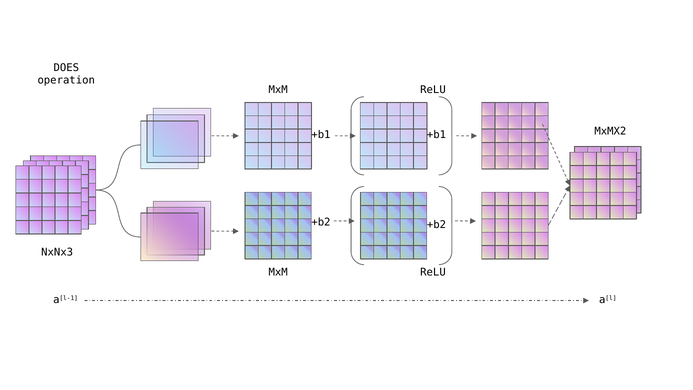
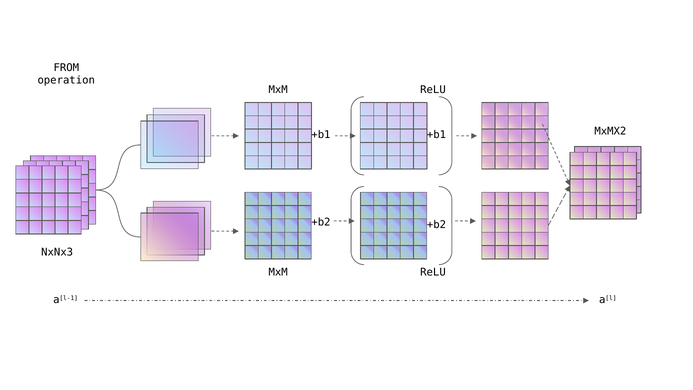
DOES: DOES -> FROM (66, 68)
